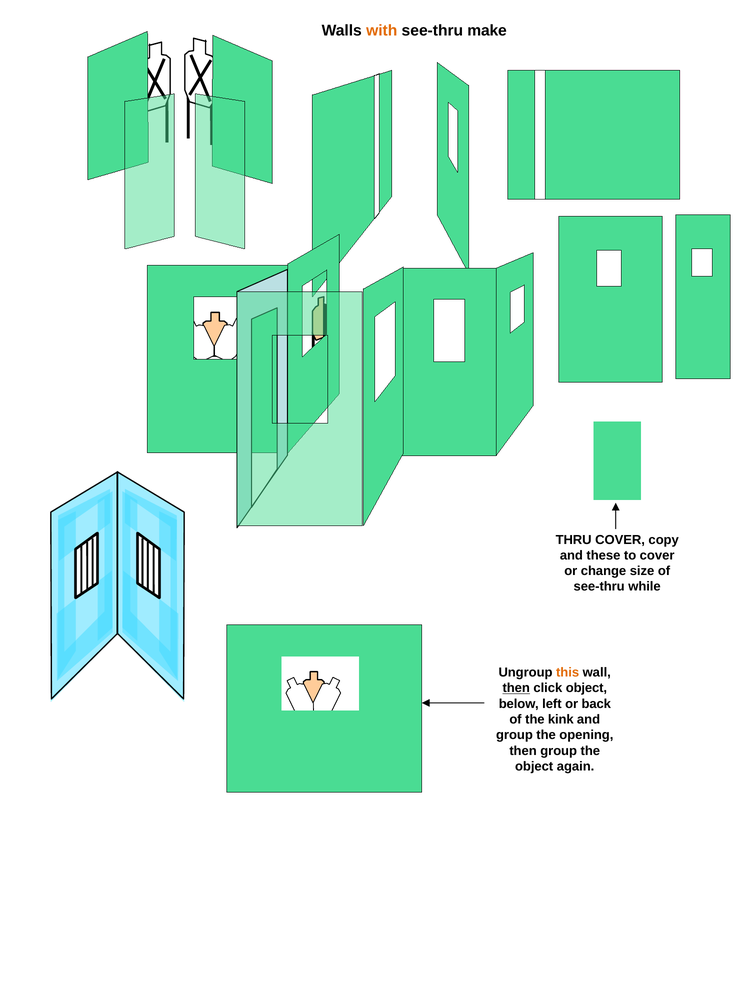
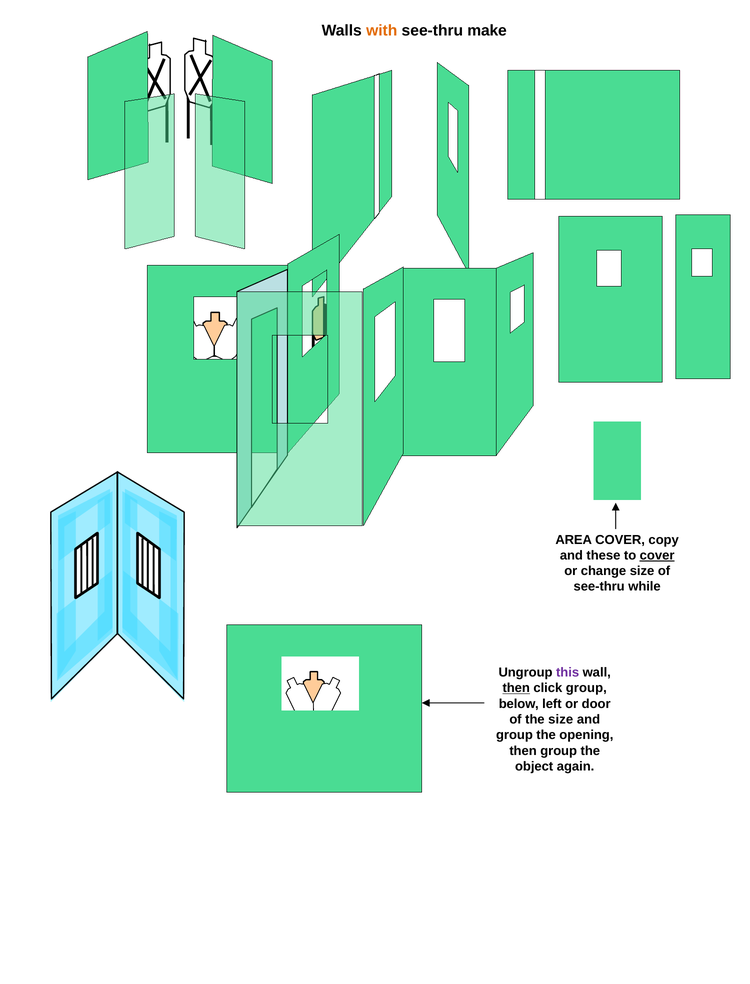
THRU: THRU -> AREA (574, 540)
cover underline: none -> present (657, 556)
this colour: orange -> purple (568, 673)
click object: object -> group (586, 688)
back: back -> door (596, 704)
the kink: kink -> size (561, 720)
